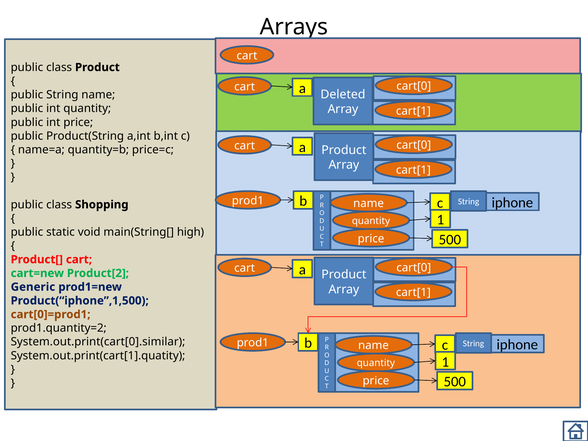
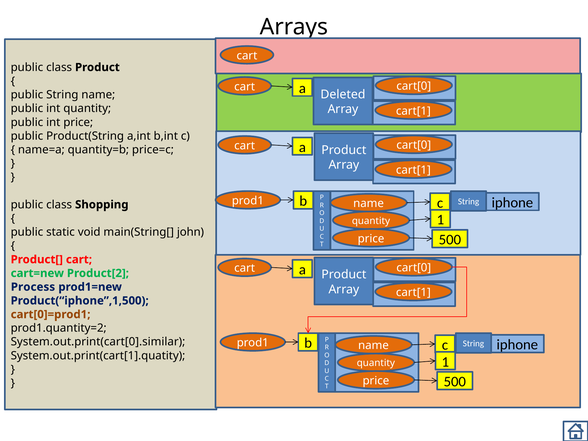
high: high -> john (190, 232)
Generic: Generic -> Process (33, 287)
